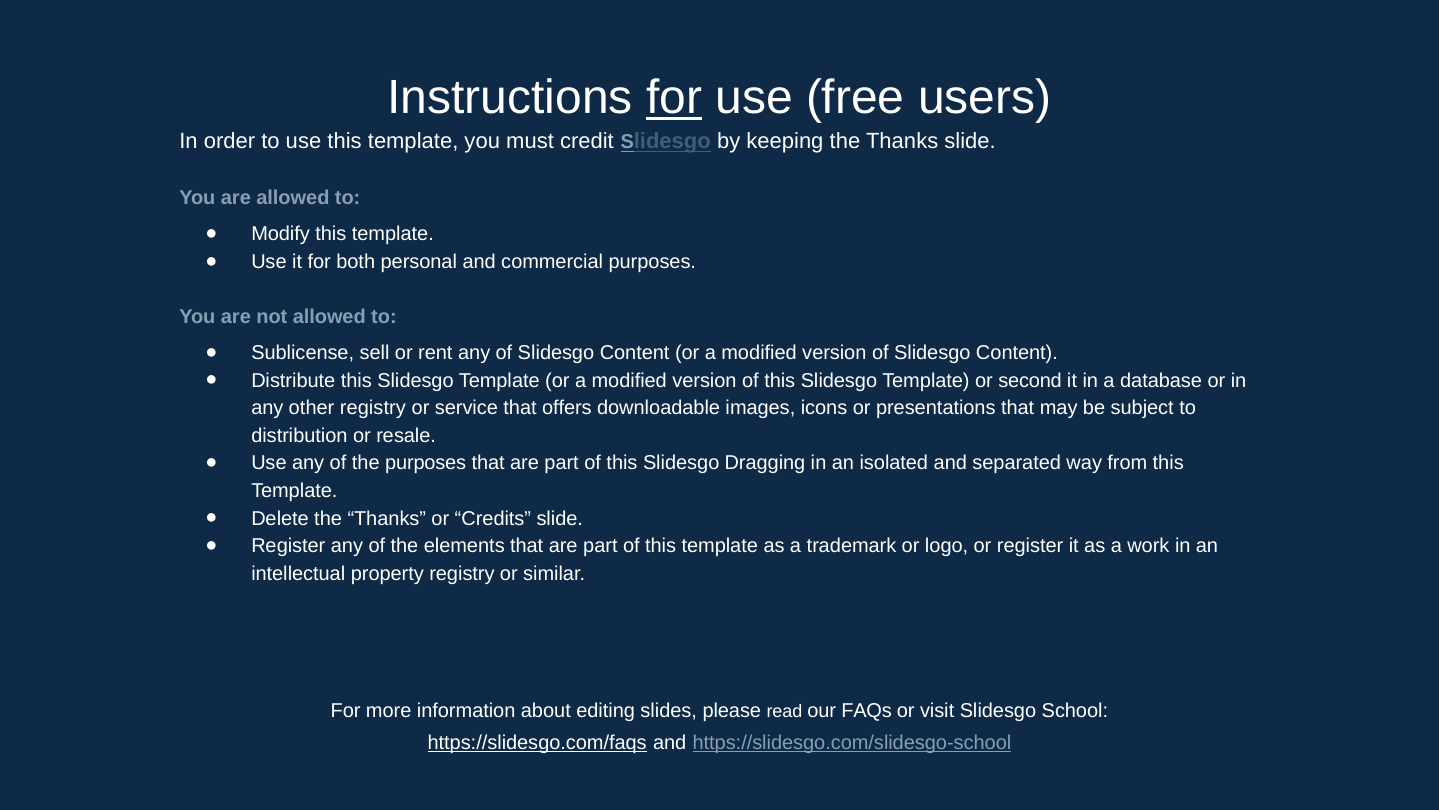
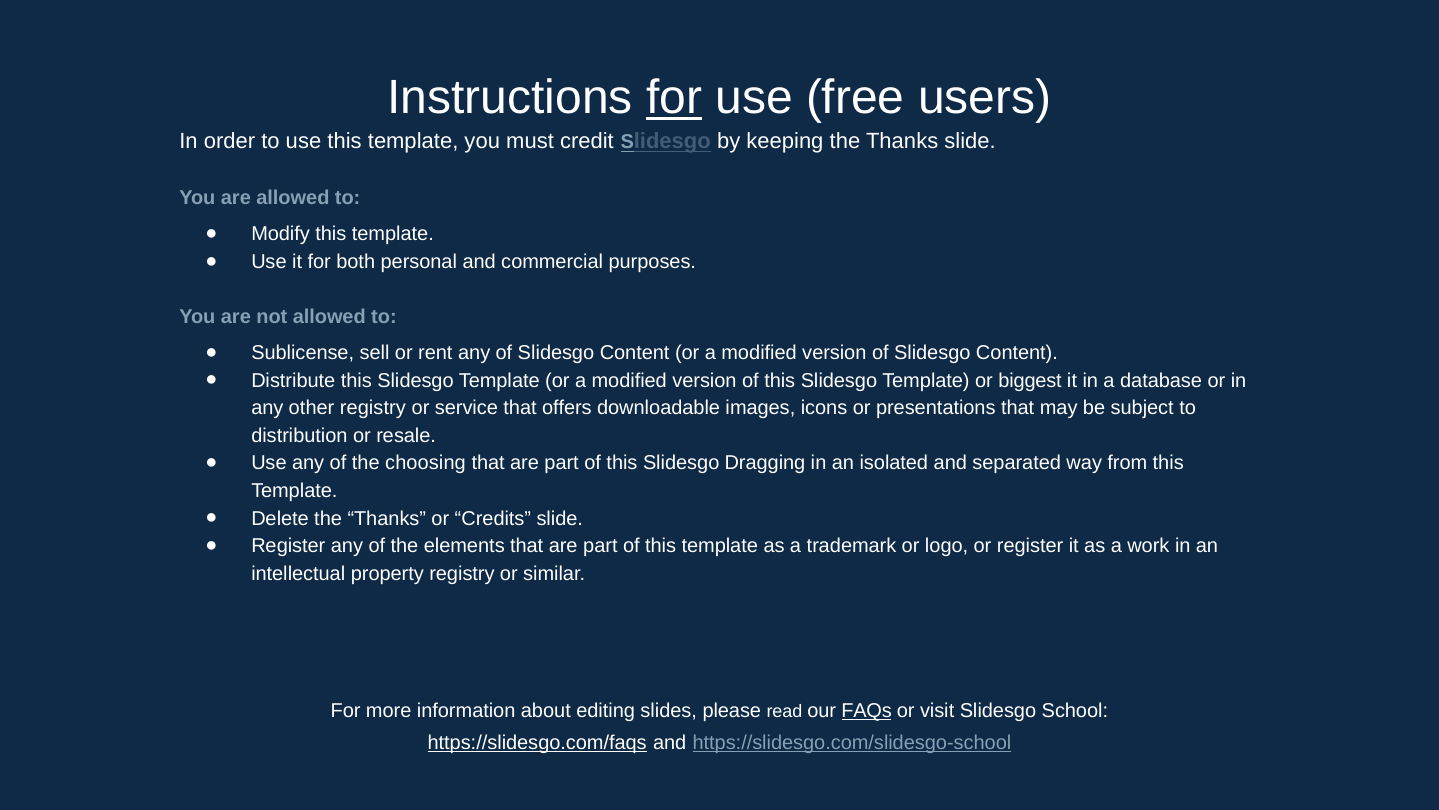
second: second -> biggest (1030, 380)
the purposes: purposes -> choosing (426, 463)
FAQs underline: none -> present (867, 710)
